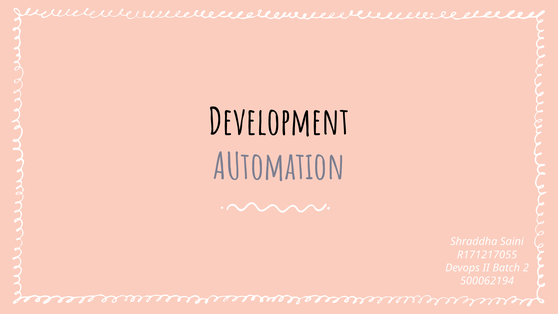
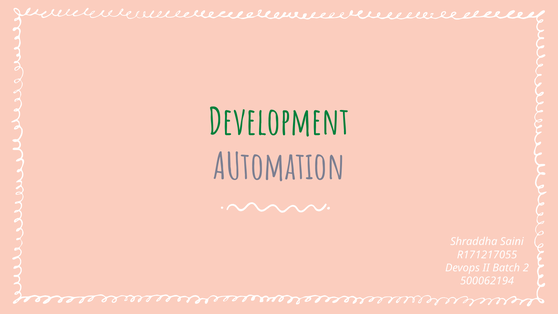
Development colour: black -> green (279, 122)
